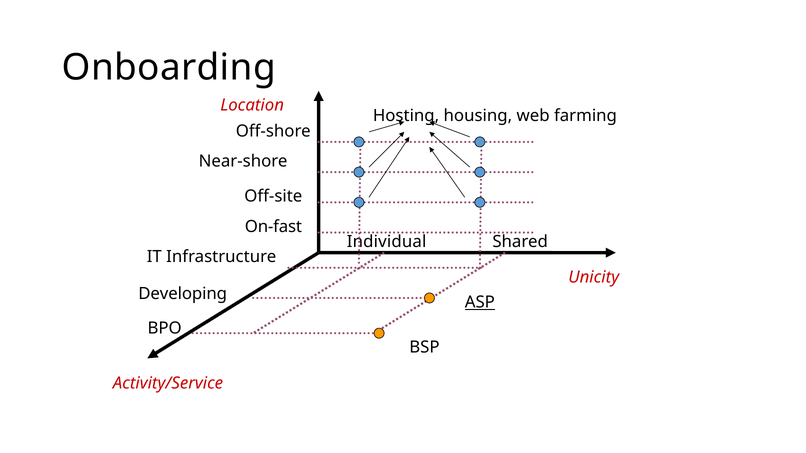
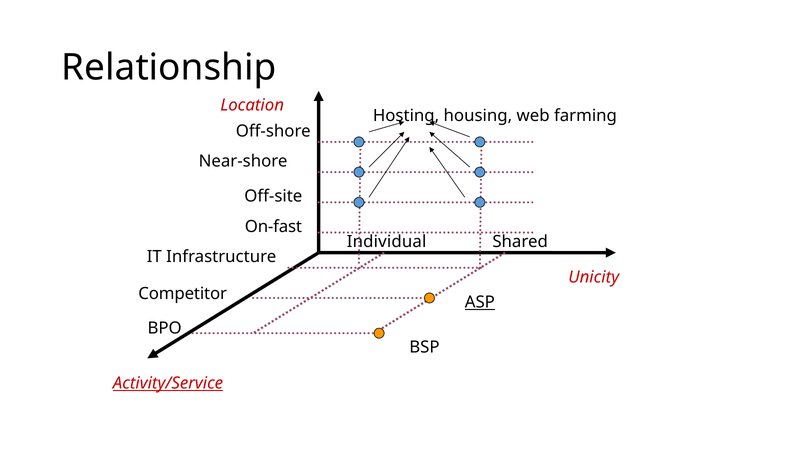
Onboarding: Onboarding -> Relationship (169, 68)
Developing: Developing -> Competitor (183, 294)
Activity/Service underline: none -> present (168, 383)
